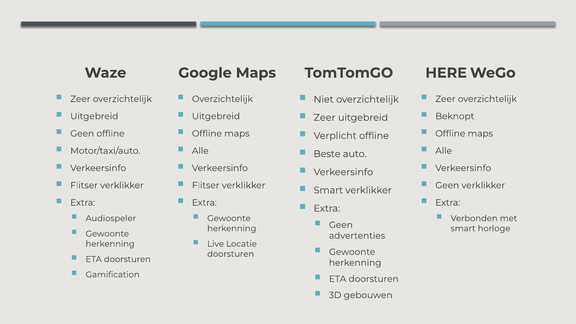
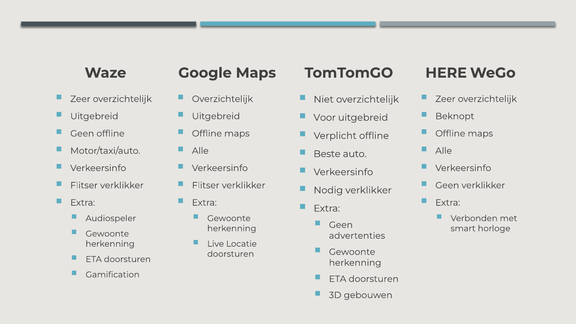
Zeer: Zeer -> Voor (325, 118)
Smart: Smart -> Nodig (328, 190)
